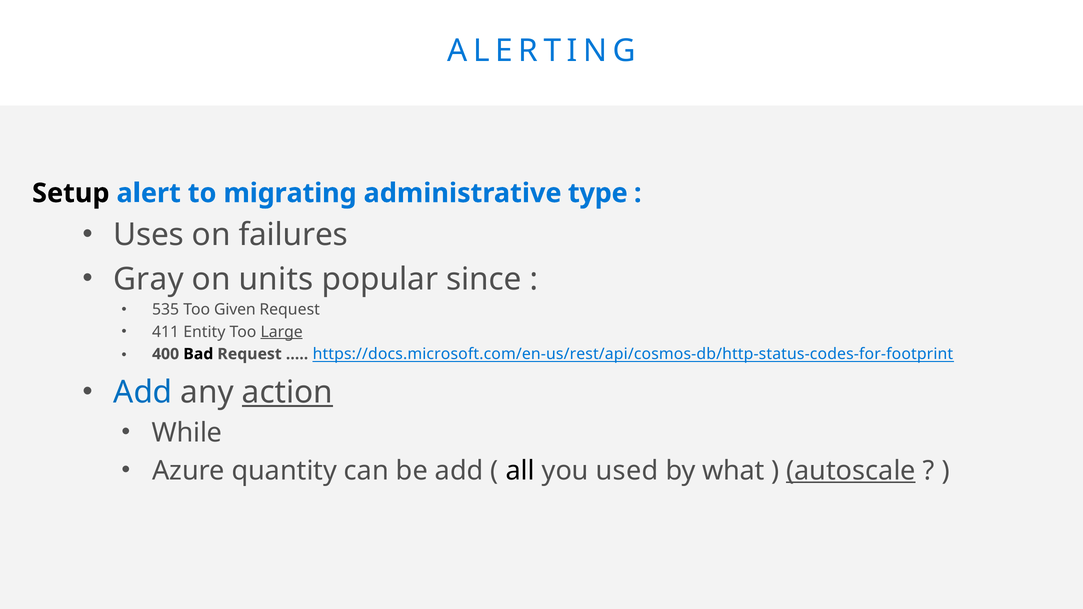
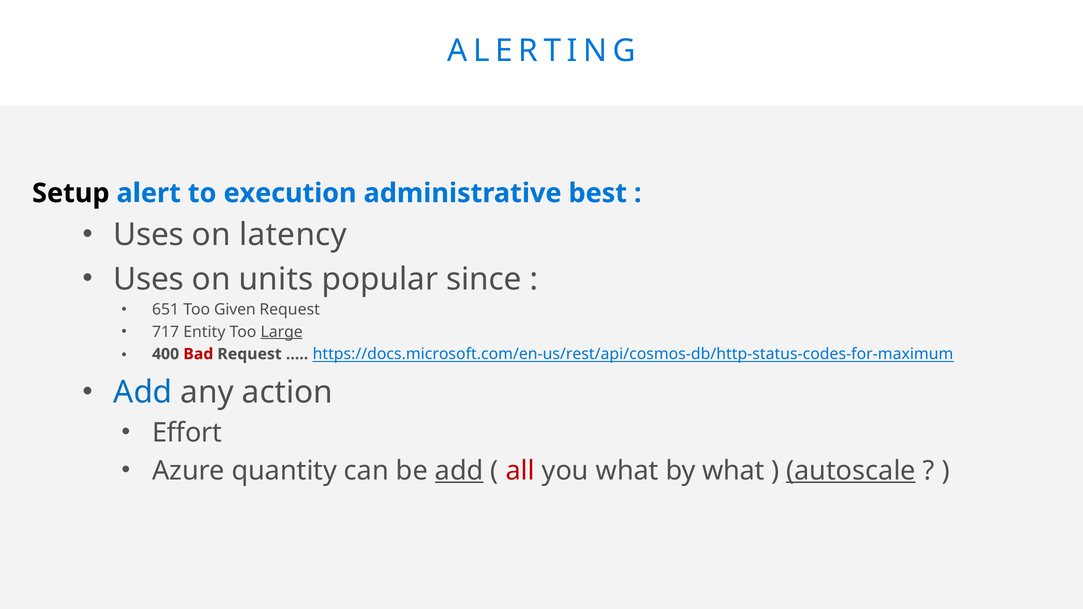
migrating: migrating -> execution (290, 193)
type: type -> best (598, 193)
failures: failures -> latency (293, 235)
Gray: Gray -> Uses (149, 279)
535: 535 -> 651 (166, 310)
411: 411 -> 717 (166, 332)
Bad colour: black -> red (198, 354)
https://docs.microsoft.com/en-us/rest/api/cosmos-db/http-status-codes-for-footprint: https://docs.microsoft.com/en-us/rest/api/cosmos-db/http-status-codes-for-footprint -> https://docs.microsoft.com/en-us/rest/api/cosmos-db/http-status-codes-for-maximum (633, 354)
action underline: present -> none (287, 393)
While: While -> Effort (187, 433)
add underline: none -> present (459, 471)
all colour: black -> red (520, 471)
you used: used -> what (627, 471)
